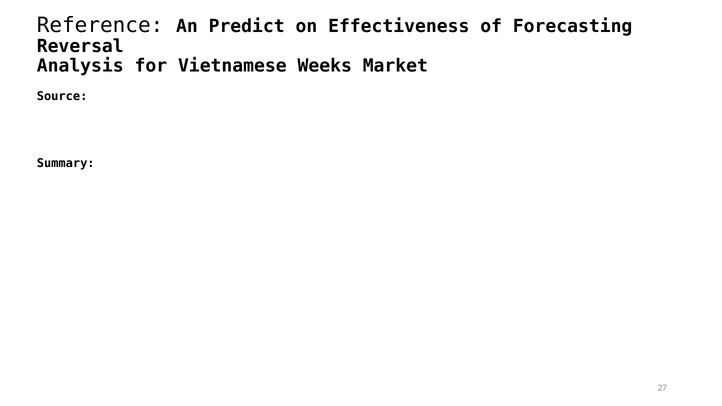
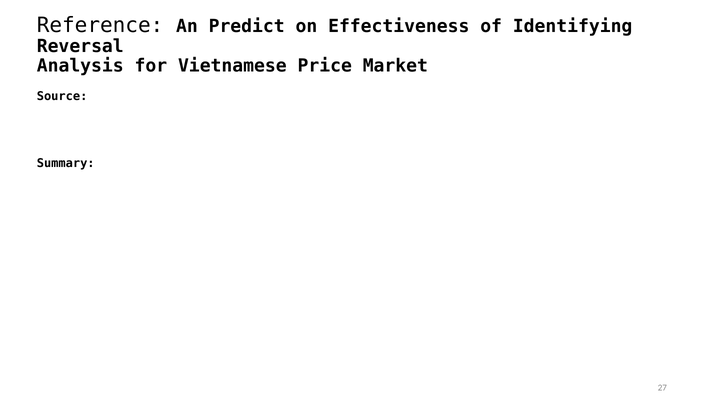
Forecasting: Forecasting -> Identifying (573, 26)
Weeks: Weeks -> Price (325, 66)
